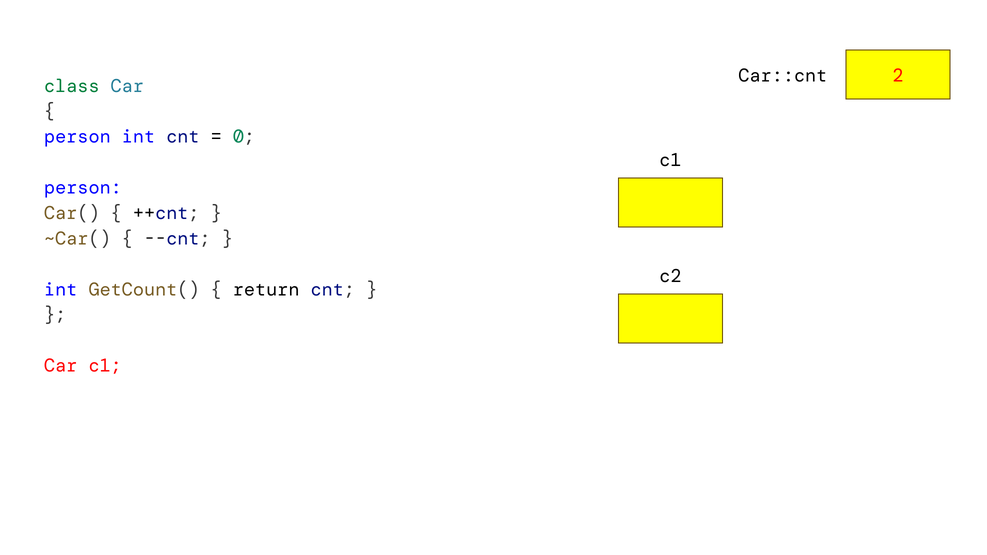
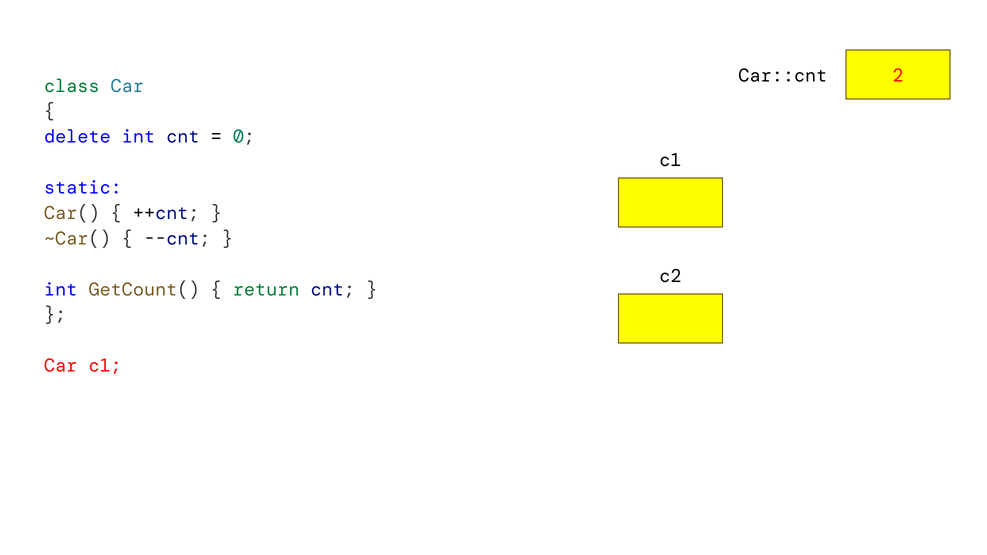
person: person -> delete (77, 137)
person: person -> static (83, 188)
return colour: black -> green (266, 290)
